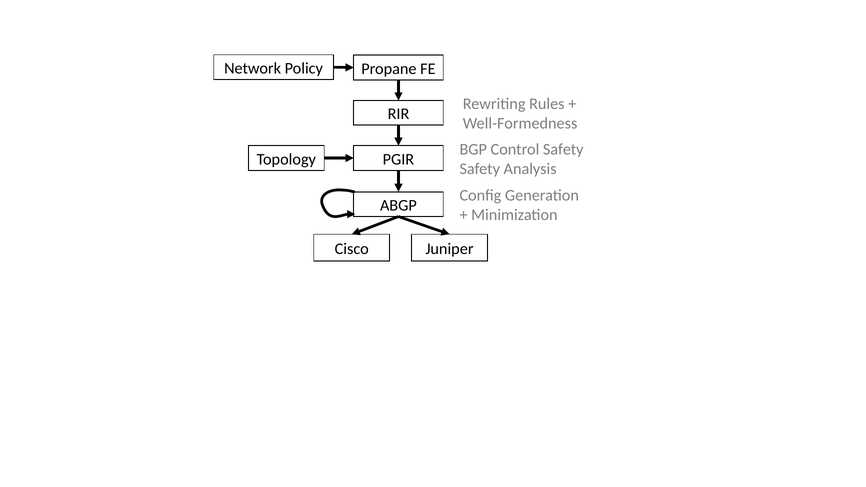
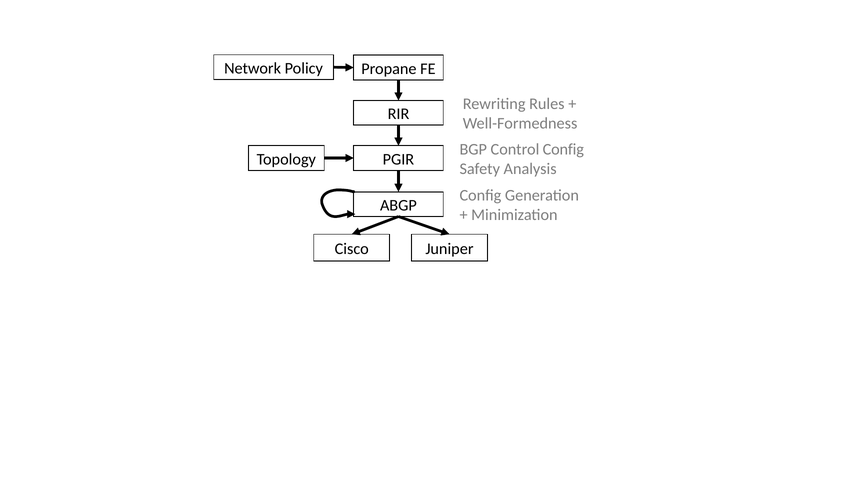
Control Safety: Safety -> Config (563, 149)
